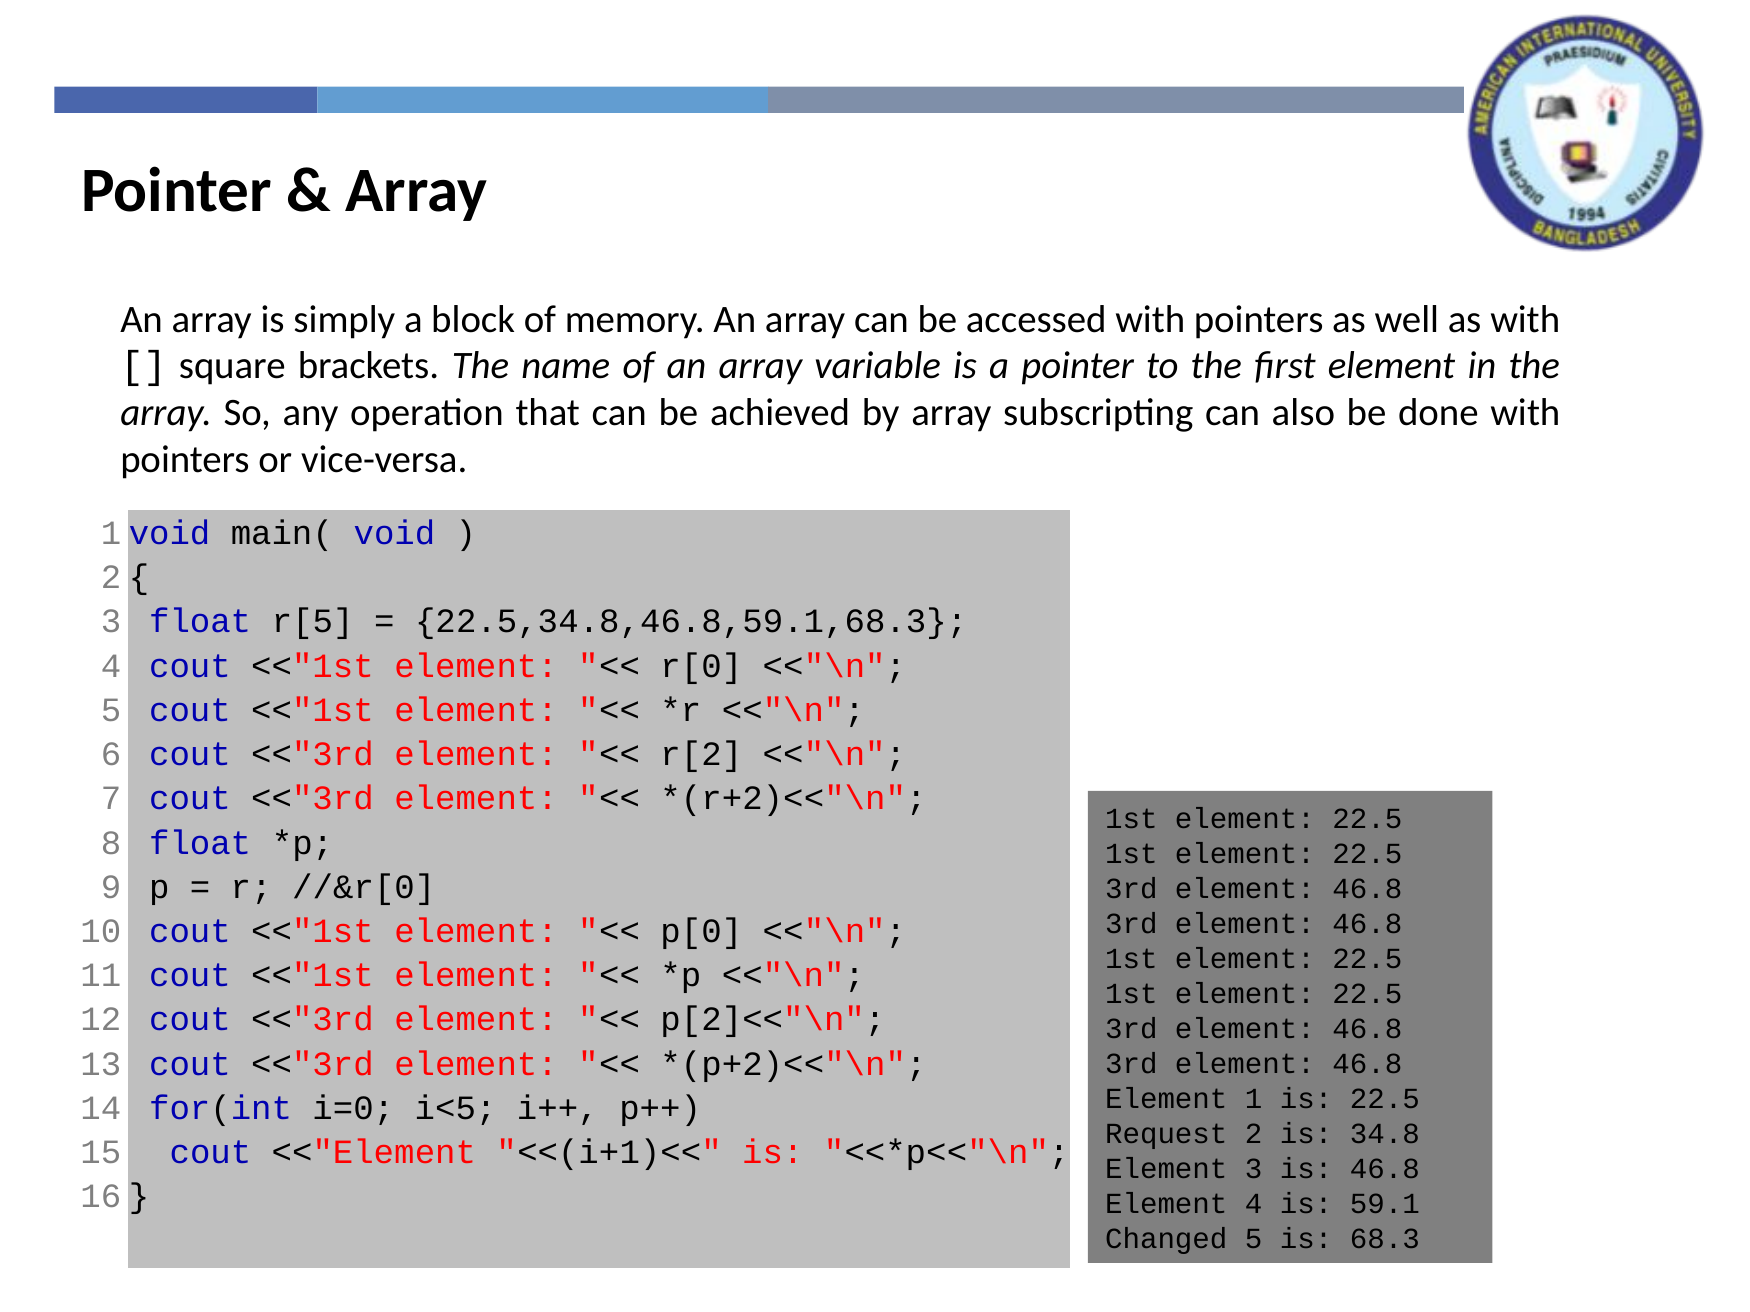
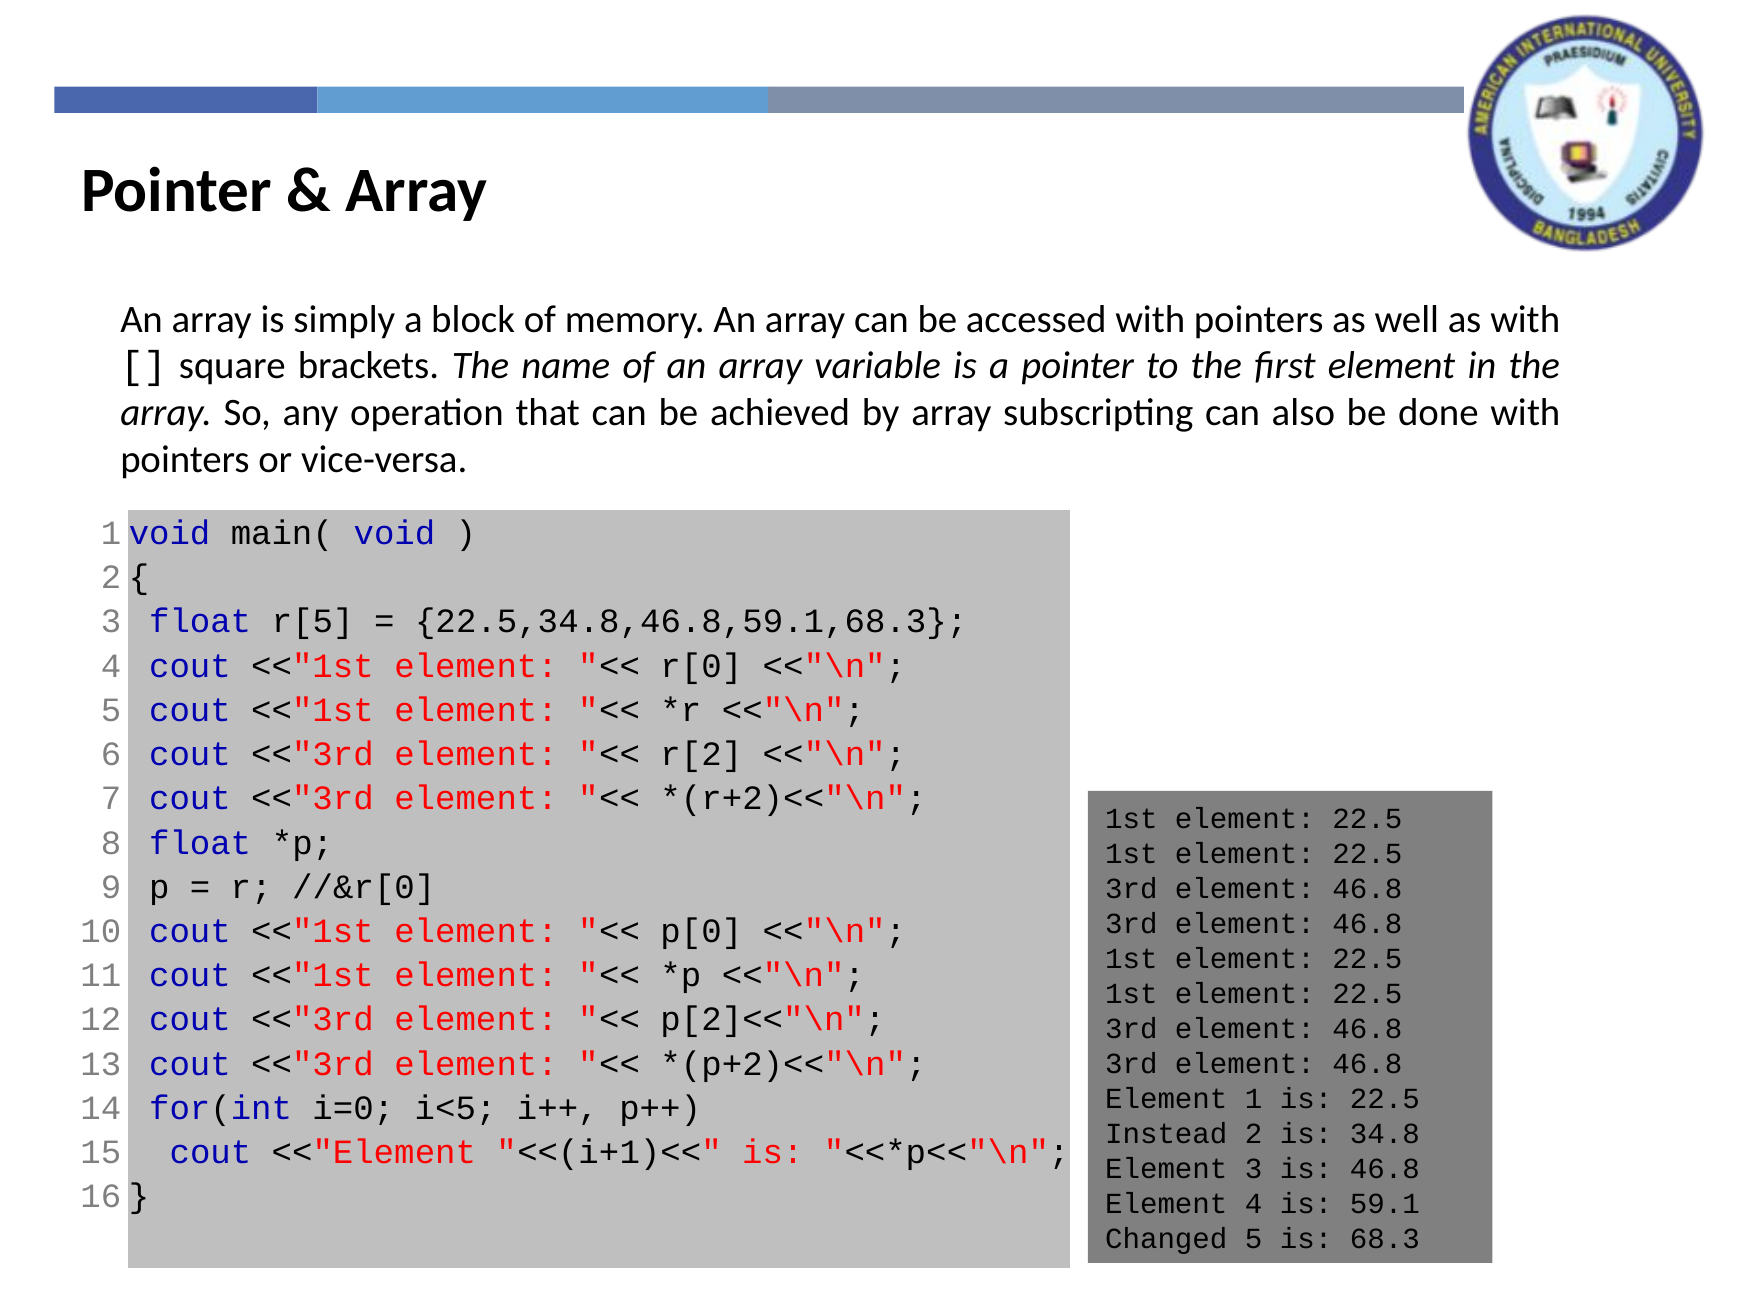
Request: Request -> Instead (1166, 1134)
